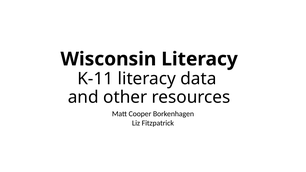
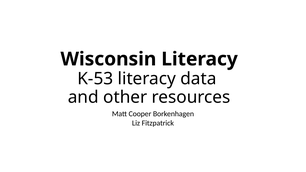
K-11: K-11 -> K-53 (95, 79)
